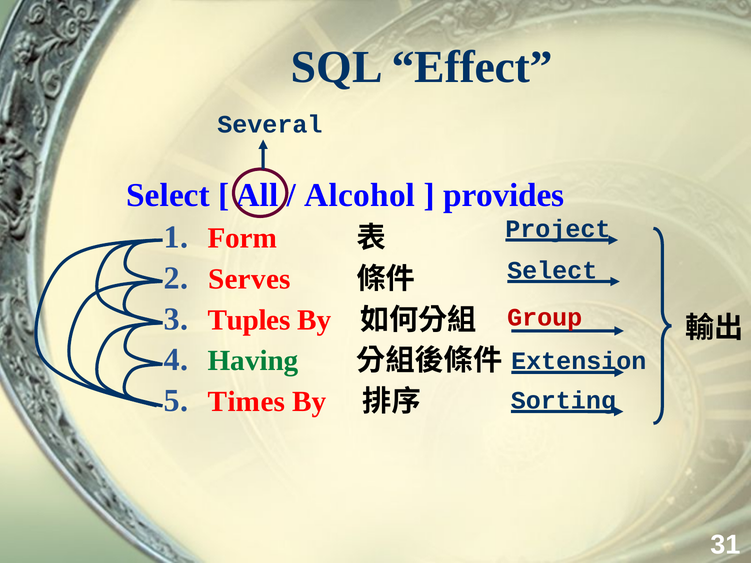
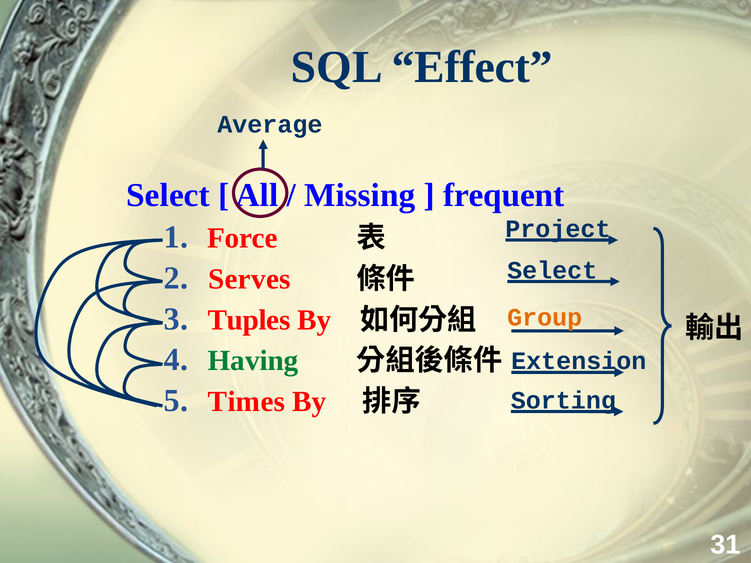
Several: Several -> Average (270, 125)
Alcohol: Alcohol -> Missing (360, 195)
provides: provides -> frequent (504, 195)
Form: Form -> Force (243, 238)
Group colour: red -> orange (545, 318)
